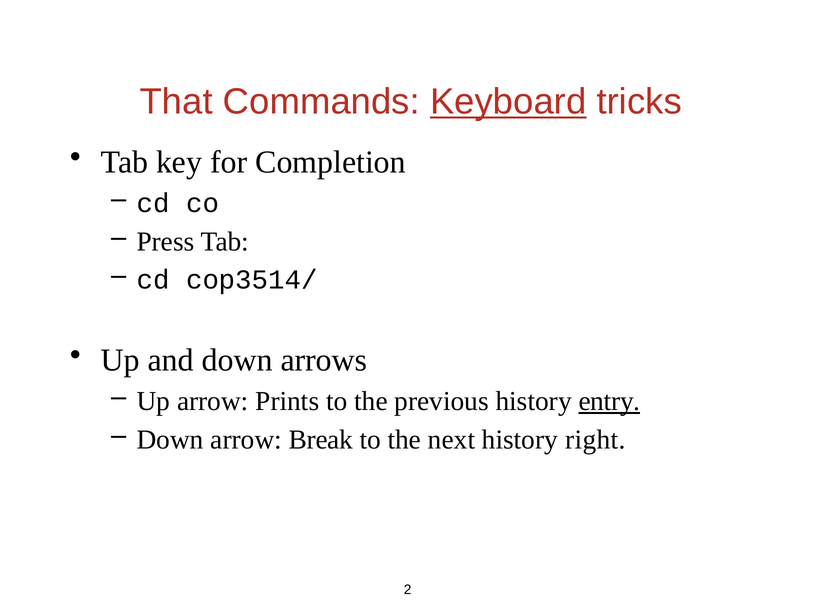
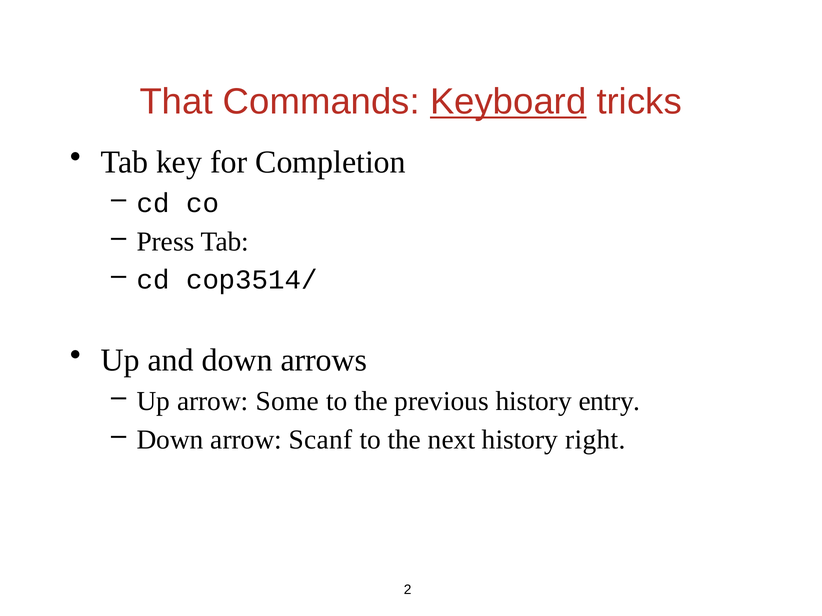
Prints: Prints -> Some (287, 402)
entry underline: present -> none (609, 402)
Break: Break -> Scanf (321, 440)
